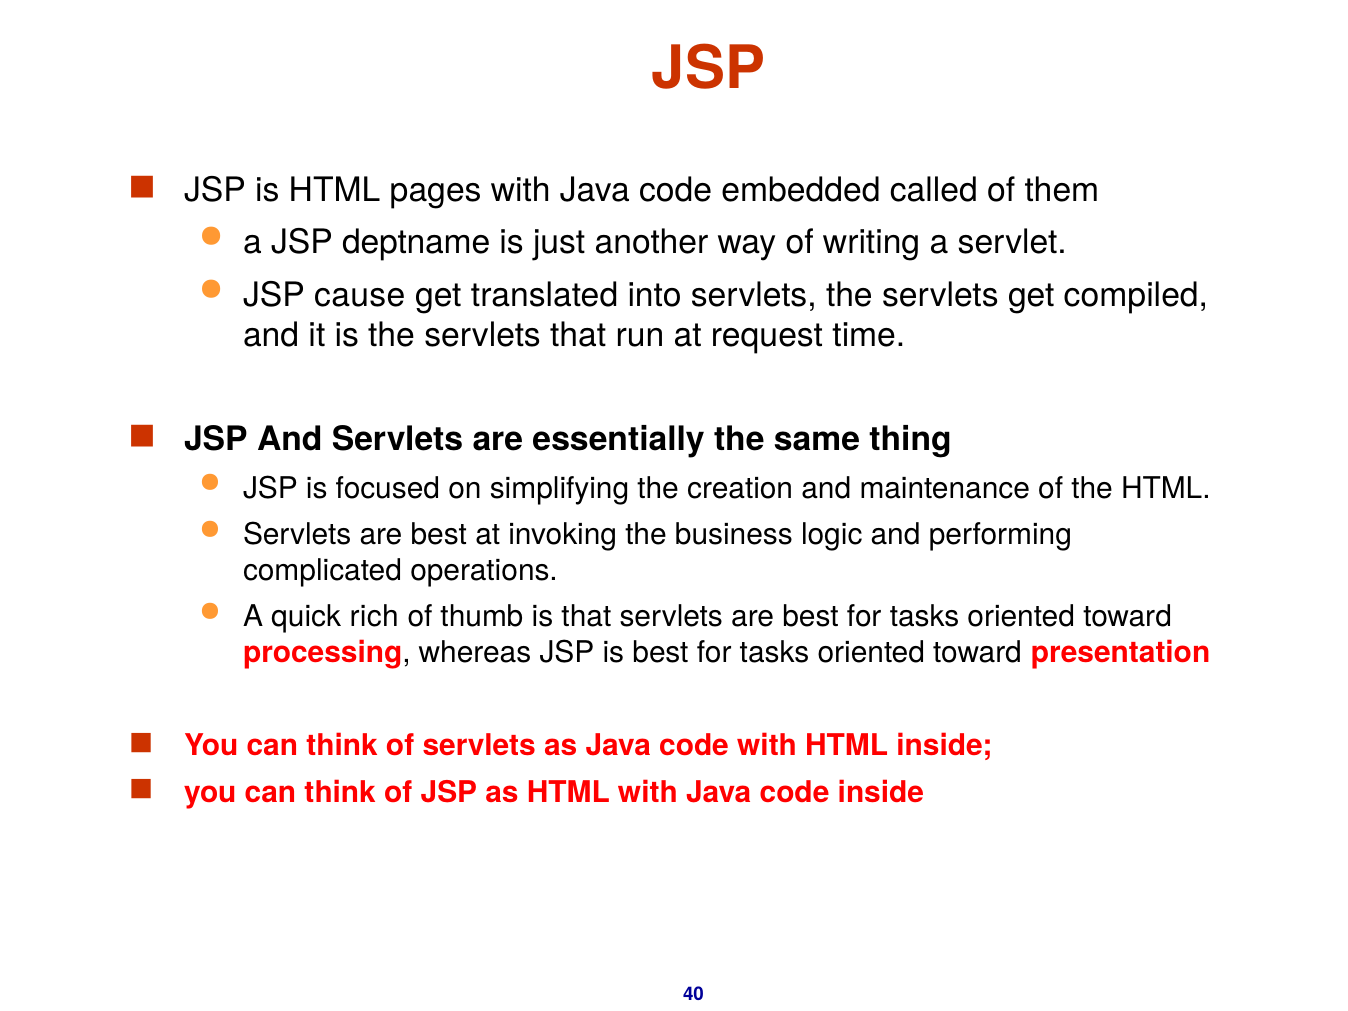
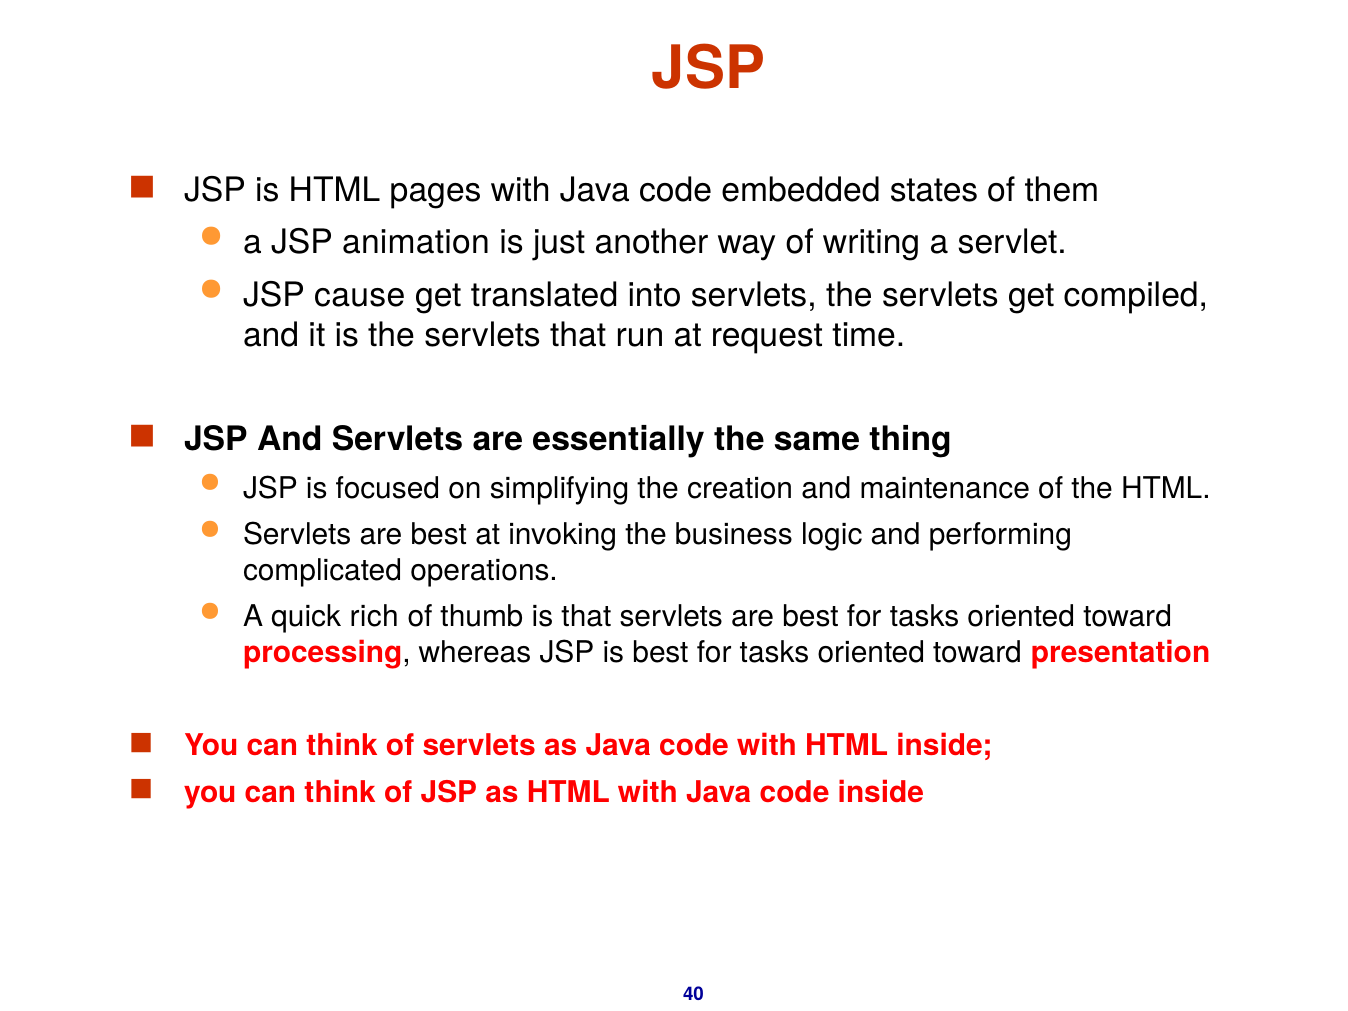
called: called -> states (934, 191)
deptname: deptname -> animation (416, 243)
